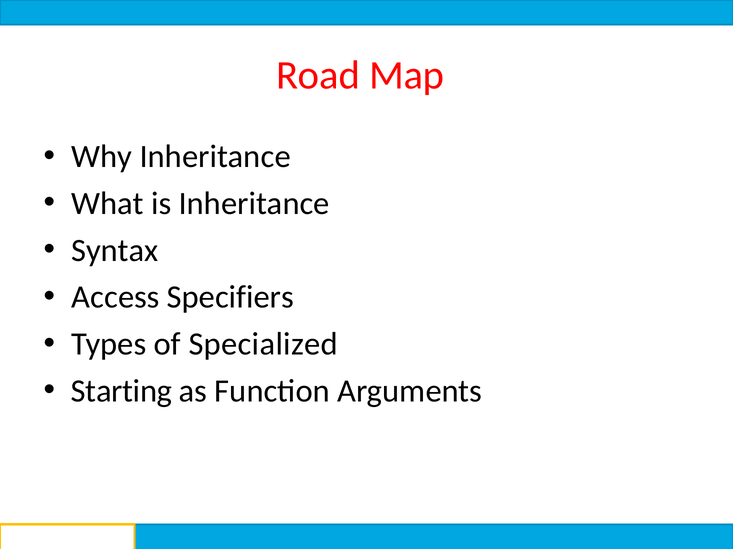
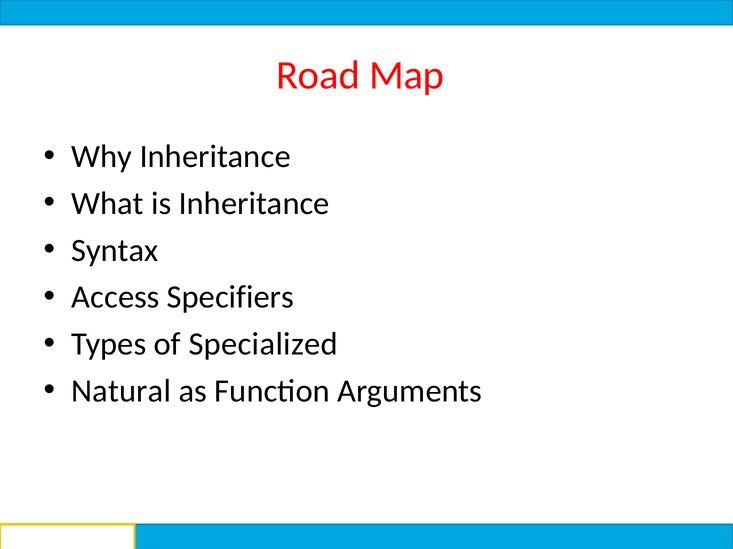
Starting: Starting -> Natural (121, 391)
